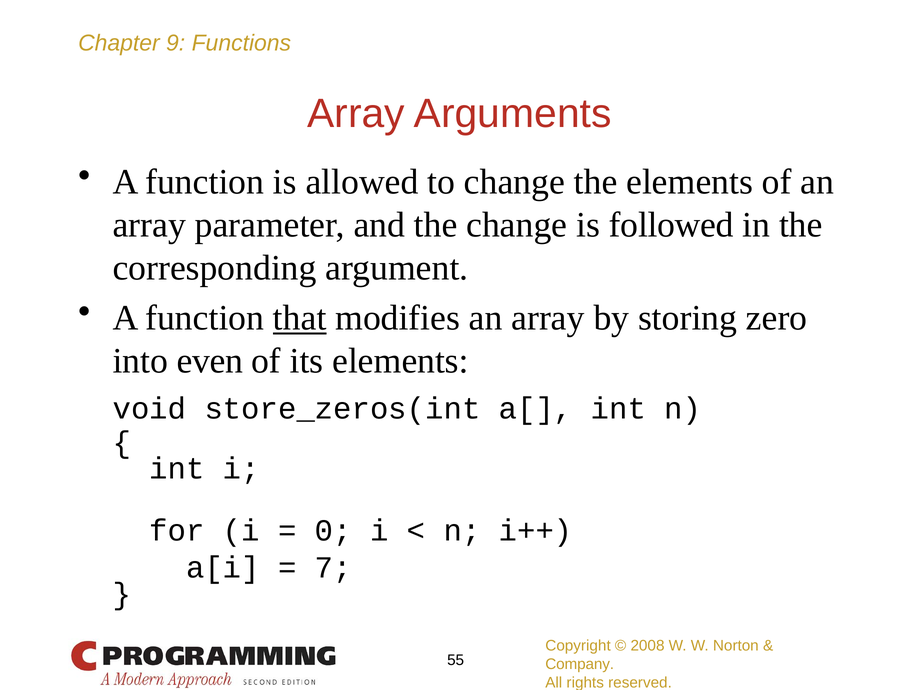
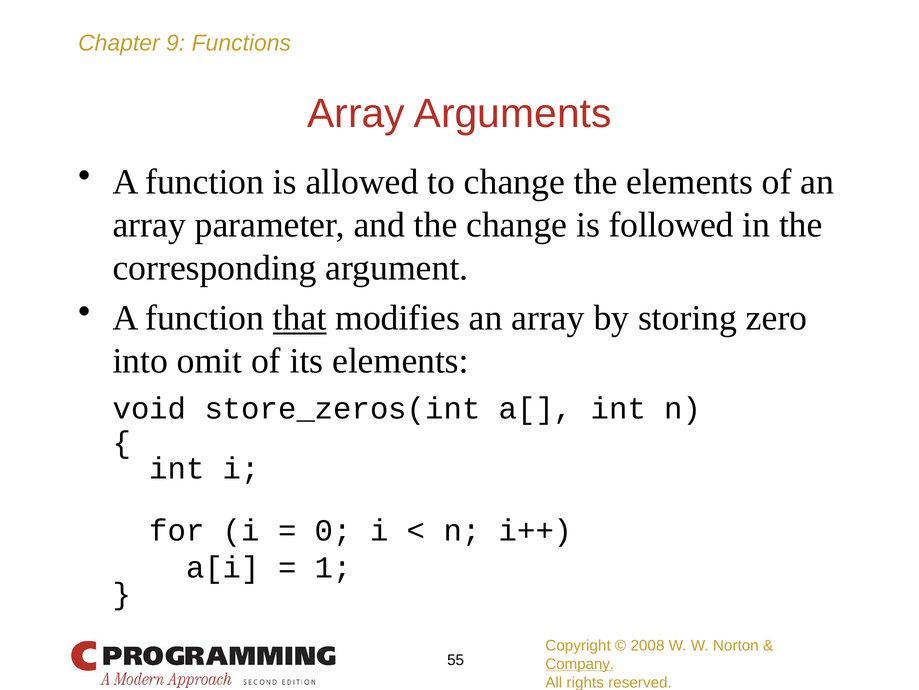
even: even -> omit (210, 361)
7: 7 -> 1 (333, 567)
Company underline: none -> present (580, 663)
